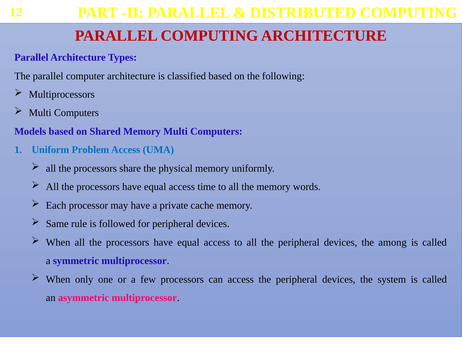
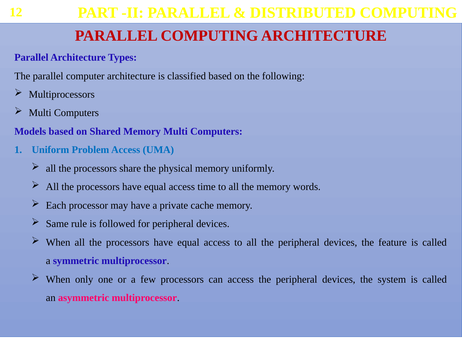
among: among -> feature (393, 242)
